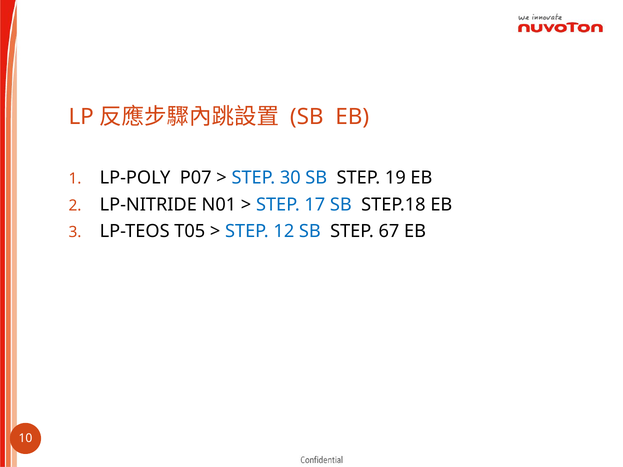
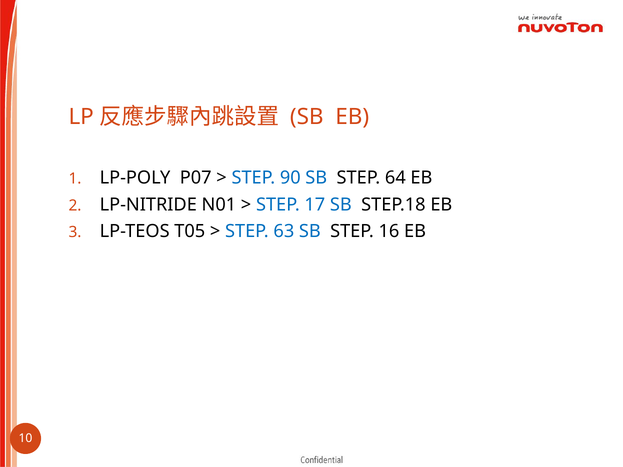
30: 30 -> 90 (290, 178)
19: 19 -> 64 (395, 178)
12: 12 -> 63 (284, 231)
67: 67 -> 16 (389, 231)
